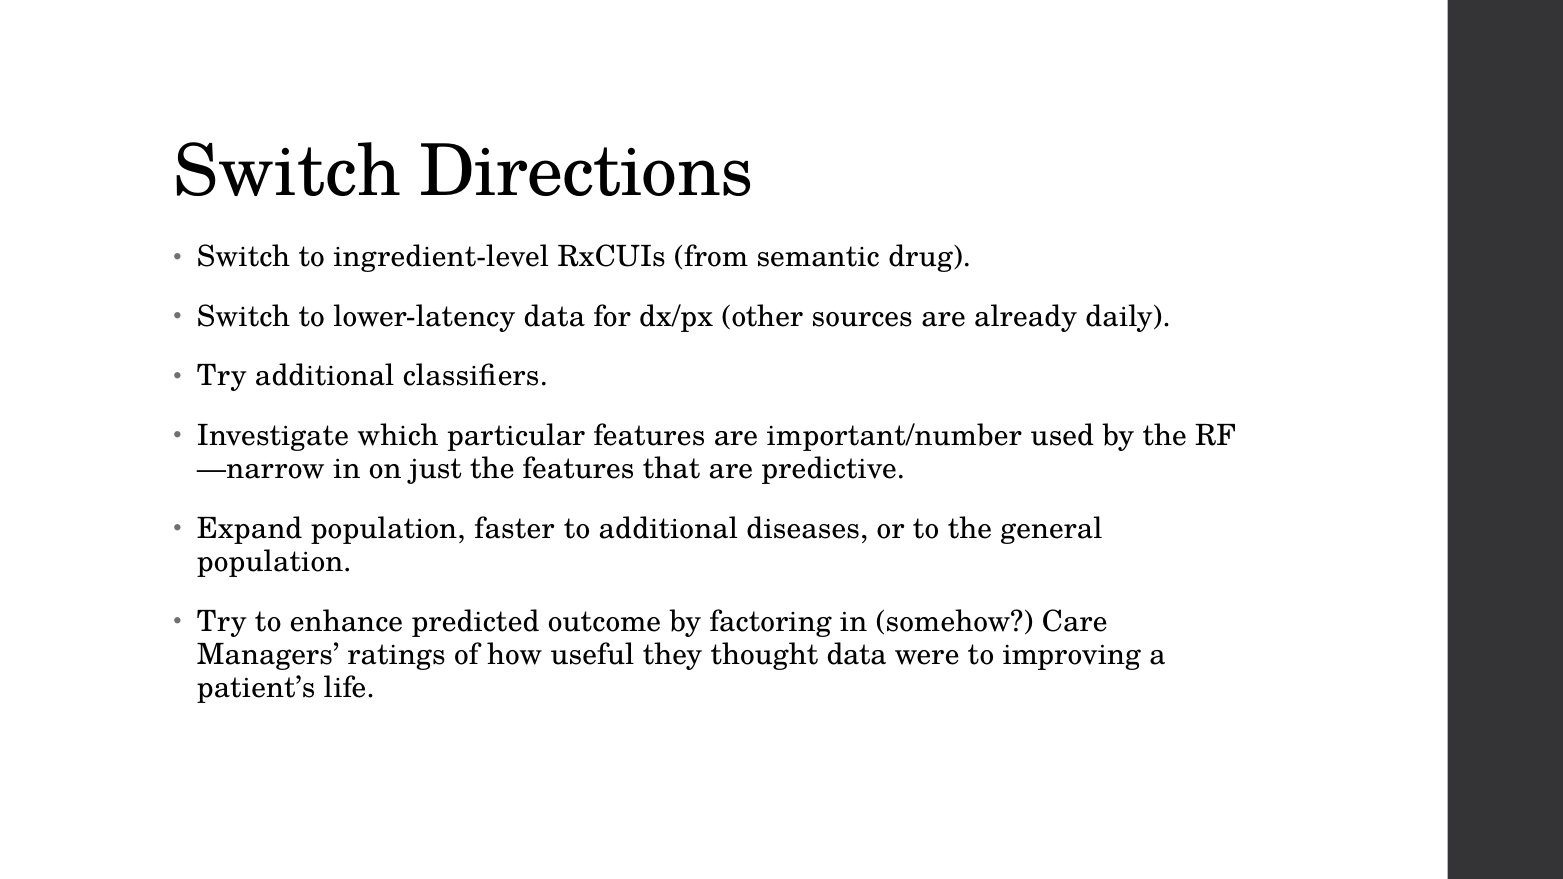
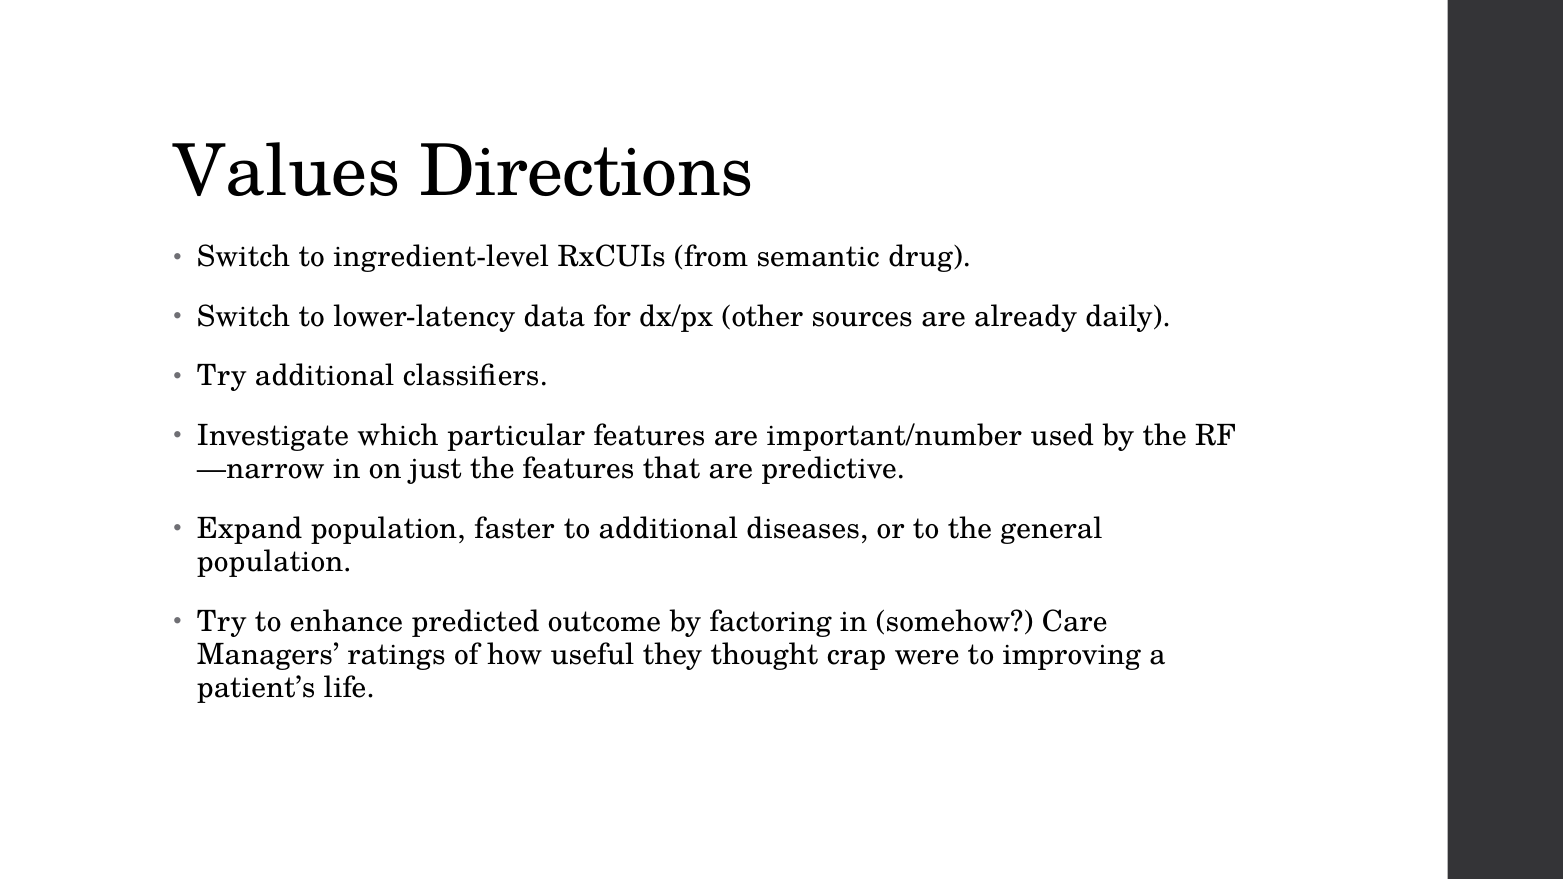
Switch: Switch -> Values (287, 172)
thought data: data -> crap (856, 655)
